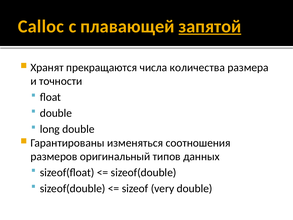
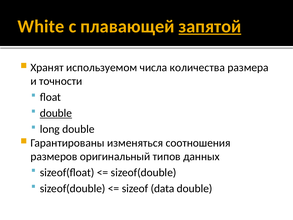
Calloc: Calloc -> White (41, 26)
прекращаются: прекращаются -> используемом (102, 67)
double underline: none -> present (56, 113)
very: very -> data (163, 188)
